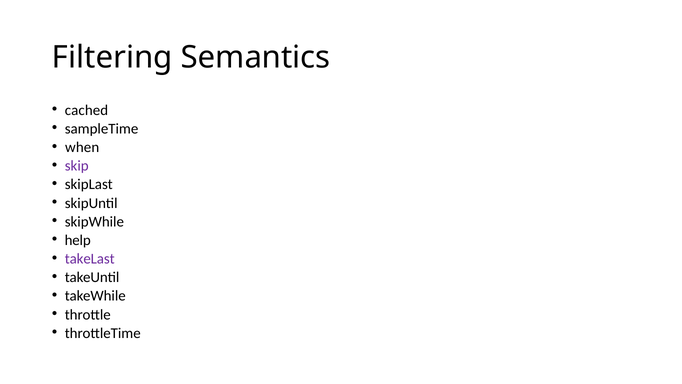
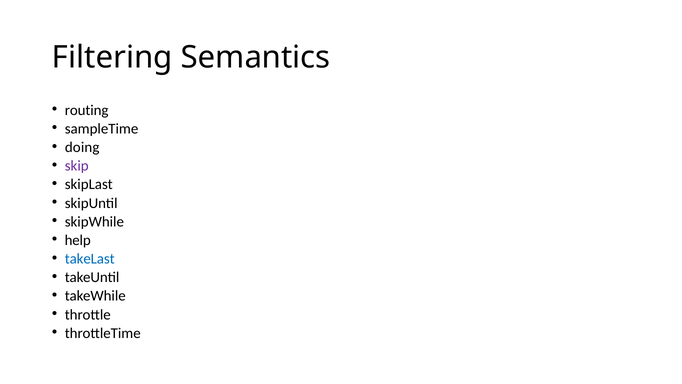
cached: cached -> routing (87, 110)
when: when -> doing (82, 147)
takeLast colour: purple -> blue (90, 259)
